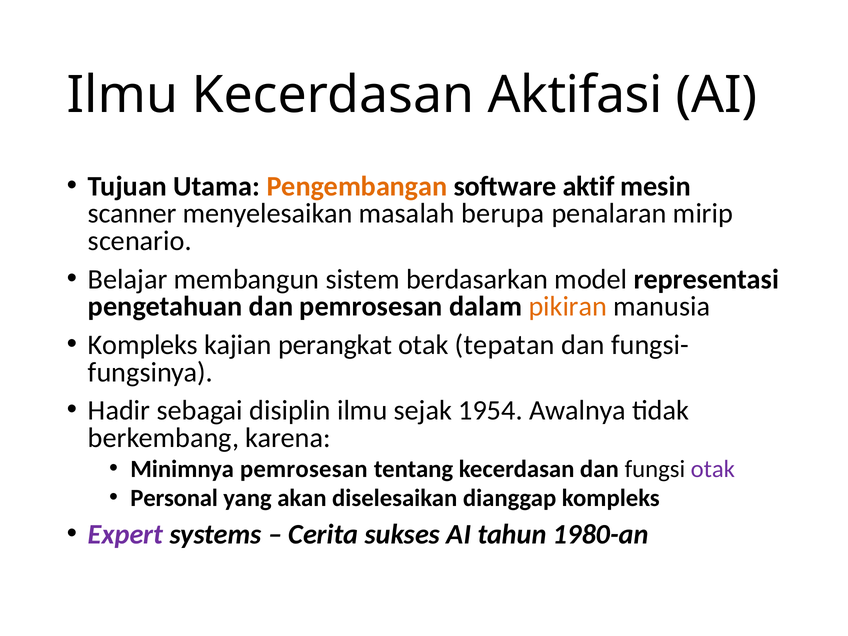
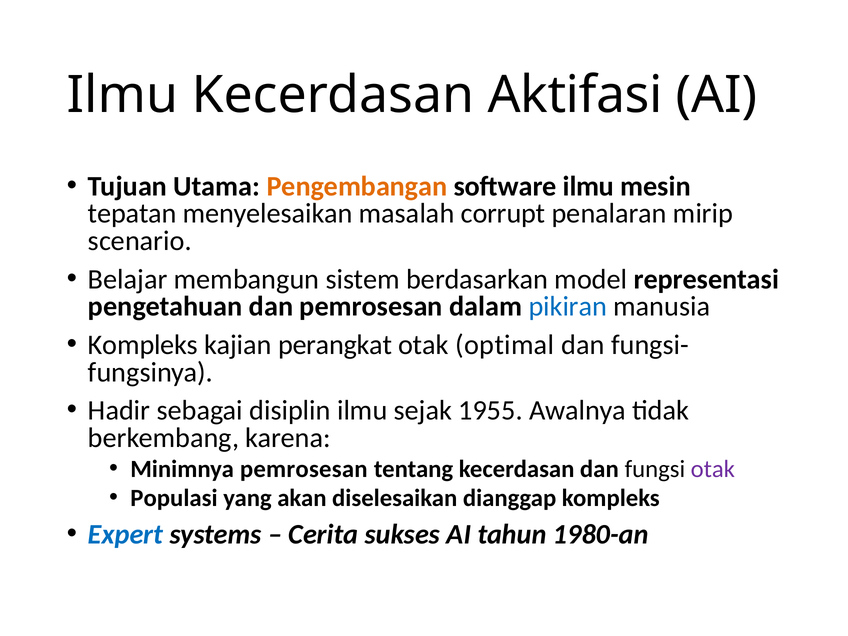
software aktif: aktif -> ilmu (589, 186)
scanner: scanner -> tepatan (132, 214)
berupa: berupa -> corrupt (503, 214)
pikiran colour: orange -> blue (568, 307)
tepatan: tepatan -> optimal (505, 345)
1954: 1954 -> 1955 (491, 410)
Personal: Personal -> Populasi (174, 498)
Expert colour: purple -> blue (126, 534)
